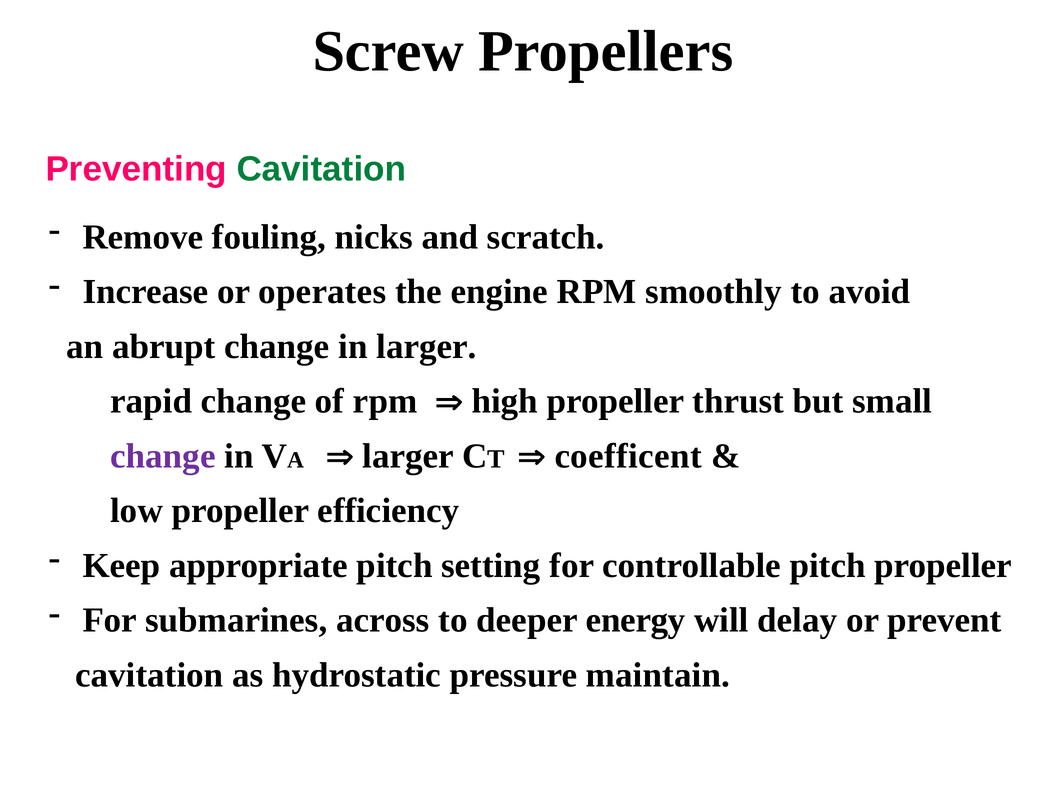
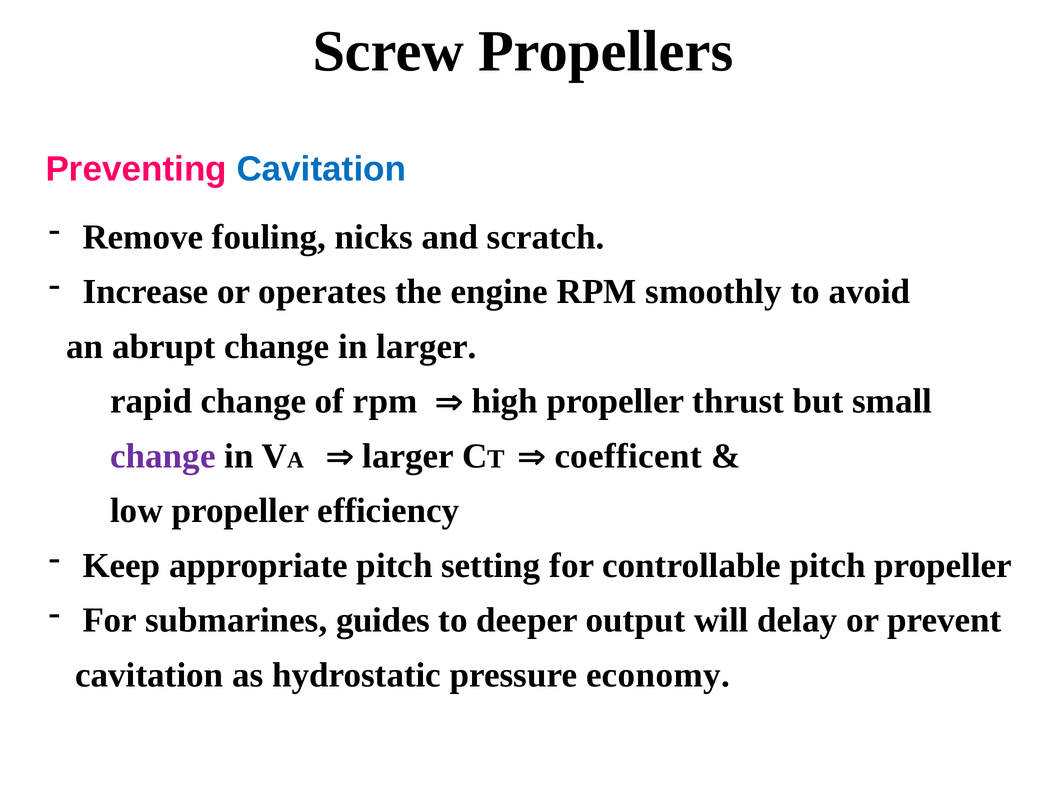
Cavitation colour: green -> blue (321, 169)
across: across -> guides (383, 620)
energy: energy -> output (636, 620)
maintain: maintain -> economy (658, 675)
